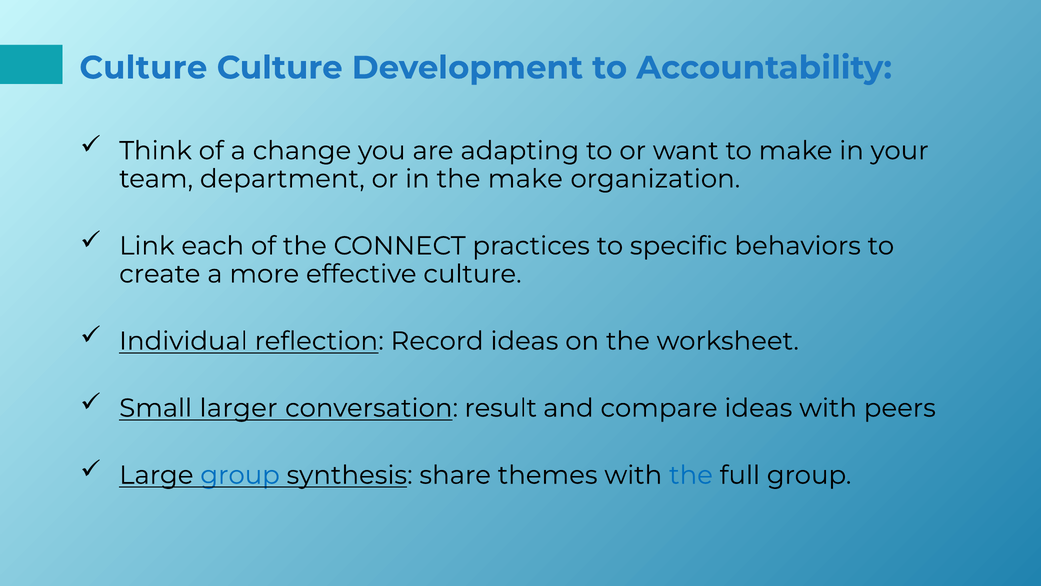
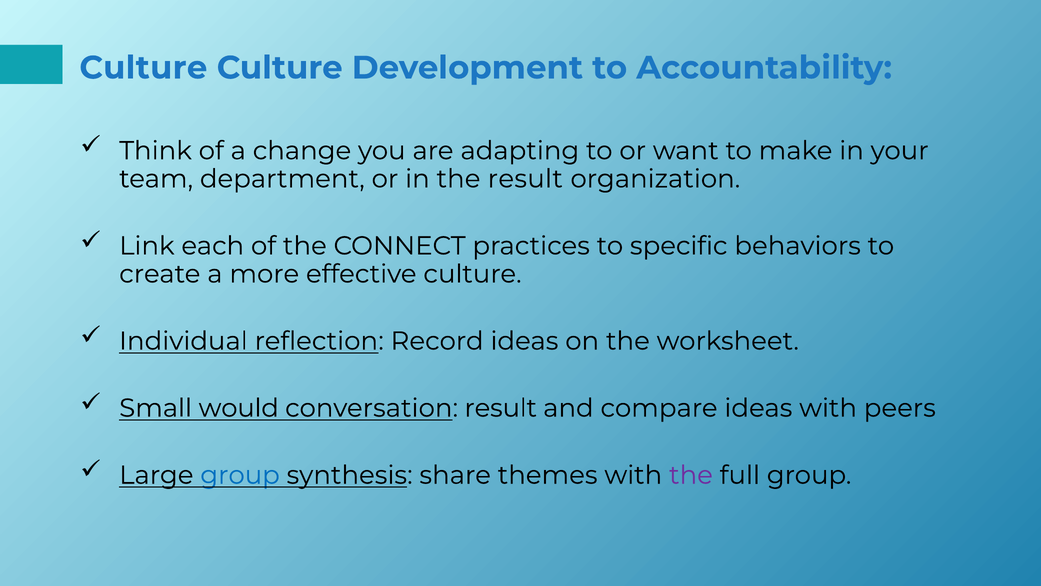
the make: make -> result (525, 179)
larger: larger -> would (239, 408)
the colour: blue -> purple (691, 475)
